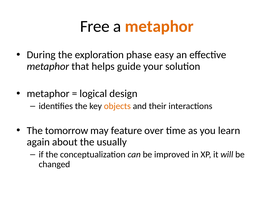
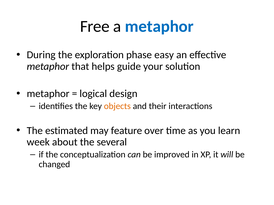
metaphor colour: orange -> blue (159, 27)
tomorrow: tomorrow -> estimated (67, 131)
again: again -> week (38, 142)
usually: usually -> several (112, 142)
